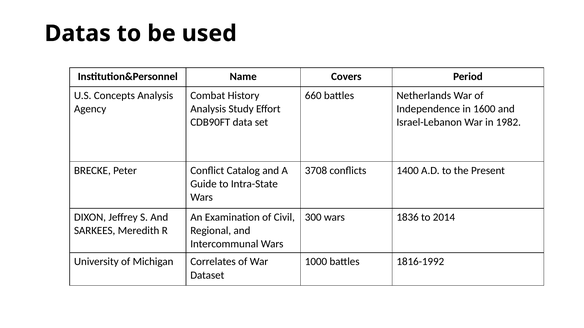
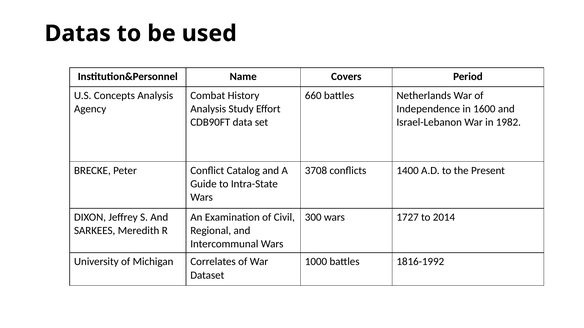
1836: 1836 -> 1727 (408, 218)
